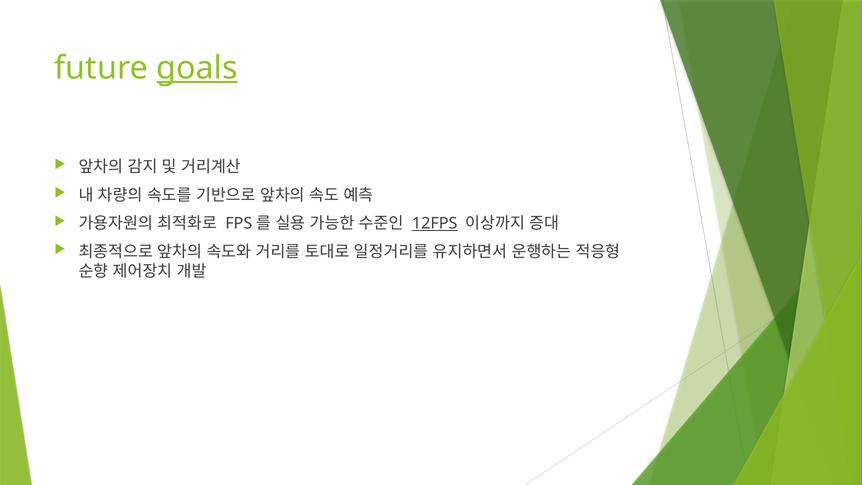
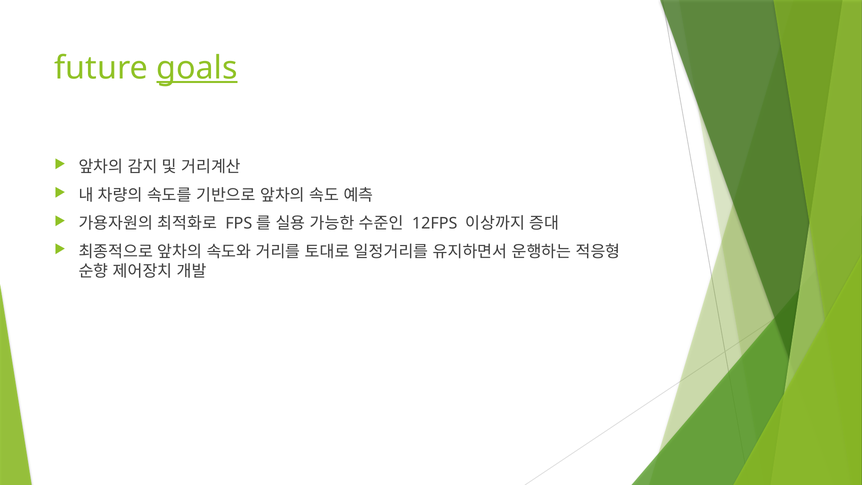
12FPS underline: present -> none (435, 224)
